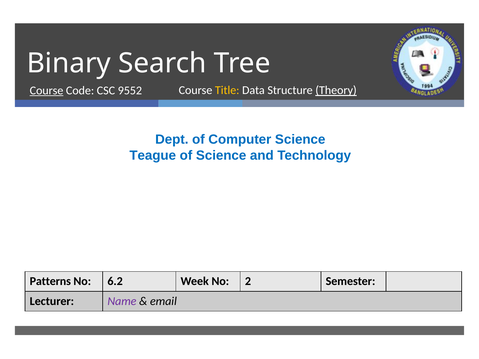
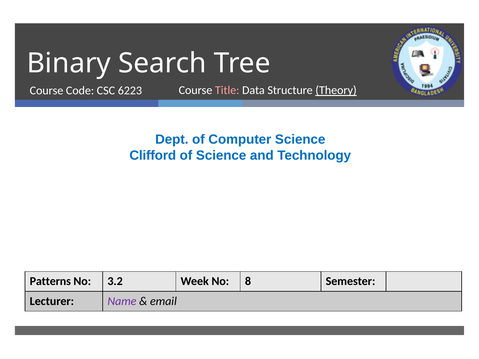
Title colour: yellow -> pink (227, 90)
Course underline: present -> none (47, 91)
9552: 9552 -> 6223 (130, 91)
Teague: Teague -> Clifford (153, 155)
6.2: 6.2 -> 3.2 (115, 282)
2: 2 -> 8 (248, 282)
